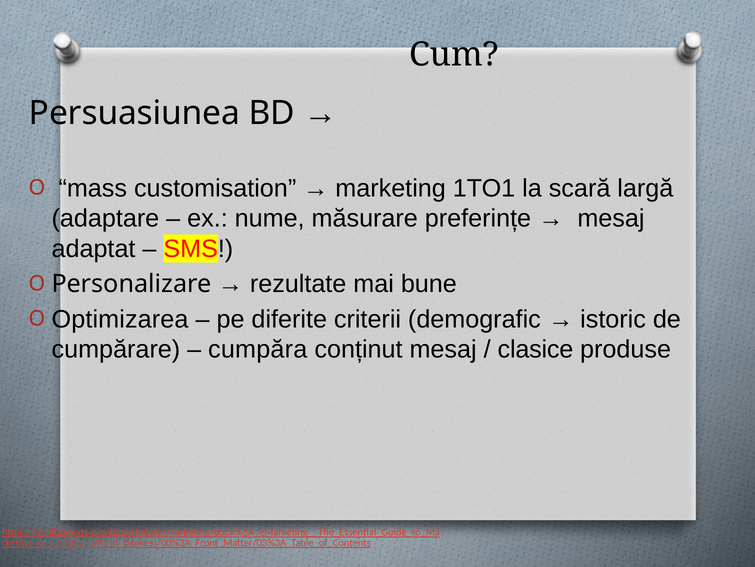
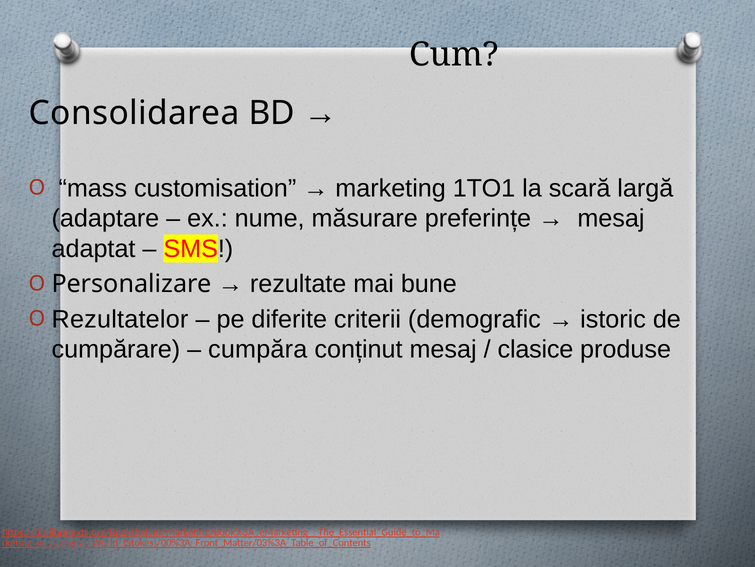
Persuasiunea: Persuasiunea -> Consolidarea (134, 113)
Optimizarea: Optimizarea -> Rezultatelor (120, 319)
